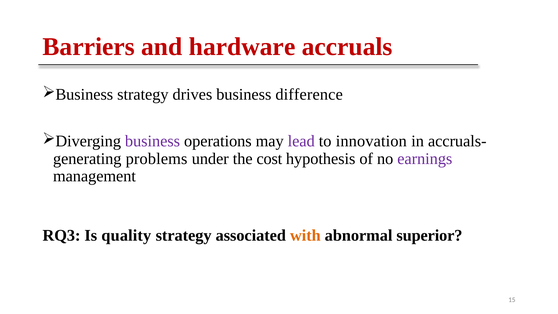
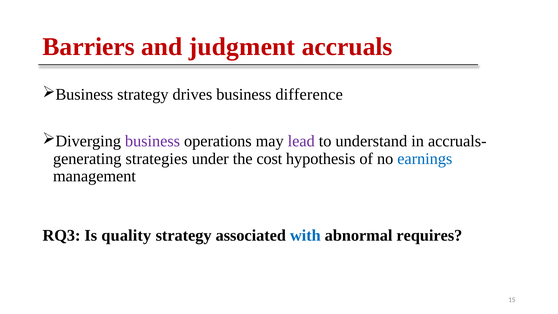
hardware: hardware -> judgment (242, 47)
innovation: innovation -> understand (371, 141)
problems: problems -> strategies (157, 159)
earnings colour: purple -> blue (425, 159)
with colour: orange -> blue (305, 235)
superior: superior -> requires (429, 235)
